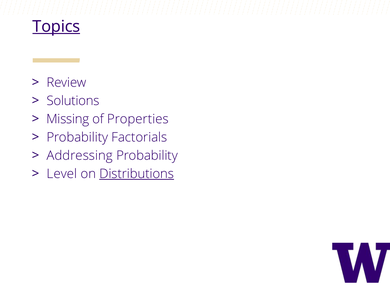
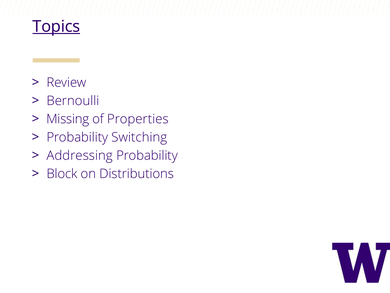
Solutions: Solutions -> Bernoulli (73, 101)
Factorials: Factorials -> Switching (139, 137)
Level: Level -> Block (62, 173)
Distributions underline: present -> none (137, 173)
